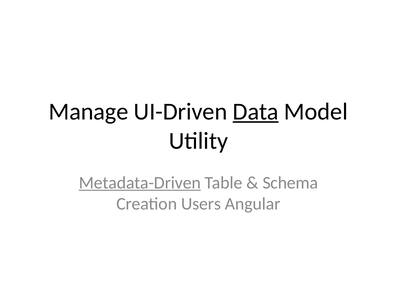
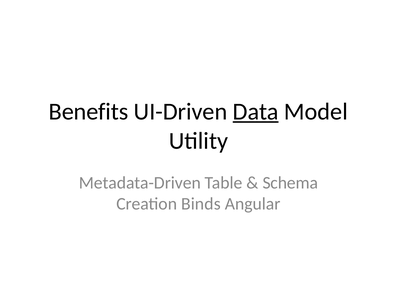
Manage: Manage -> Benefits (89, 112)
Metadata-Driven underline: present -> none (140, 183)
Users: Users -> Binds (201, 204)
